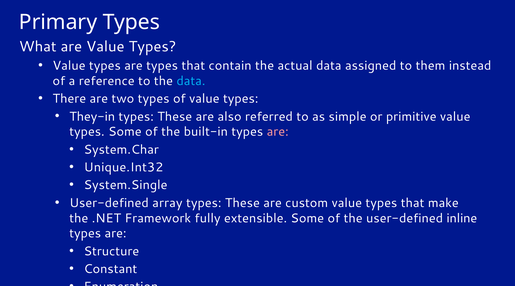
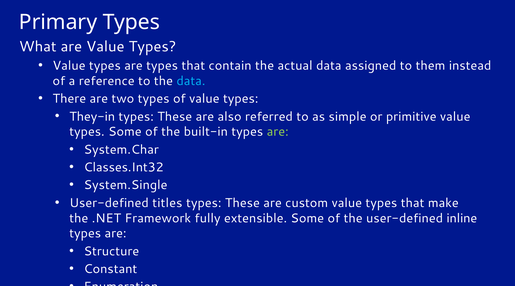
are colour: pink -> light green (278, 132)
Unique.Int32: Unique.Int32 -> Classes.Int32 (124, 167)
array: array -> titles (167, 203)
